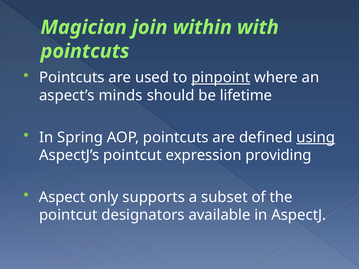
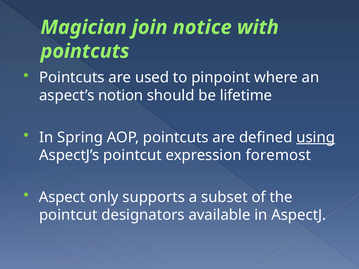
within: within -> notice (202, 27)
pinpoint underline: present -> none (221, 78)
minds: minds -> notion (121, 96)
providing: providing -> foremost (278, 155)
